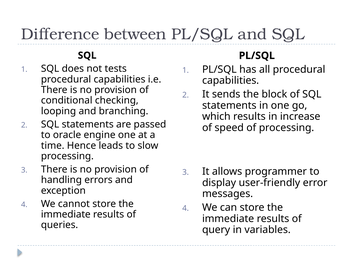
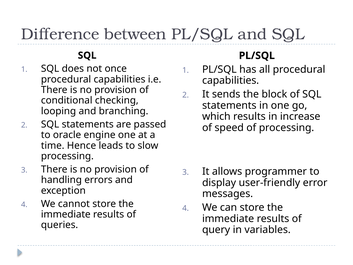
tests: tests -> once (116, 69)
